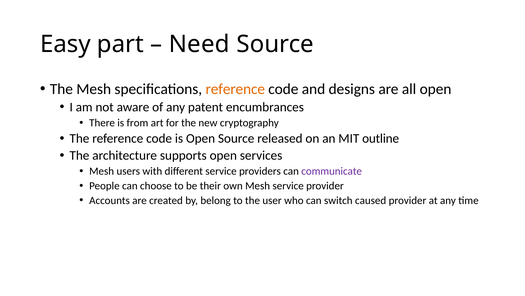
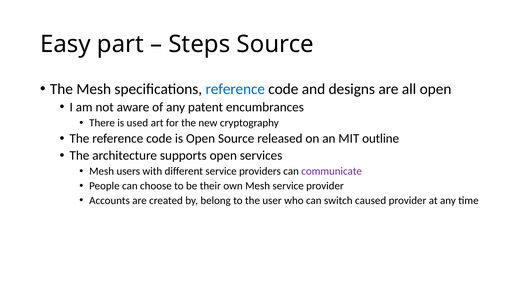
Need: Need -> Steps (199, 44)
reference colour: orange -> blue (235, 89)
from: from -> used (137, 123)
